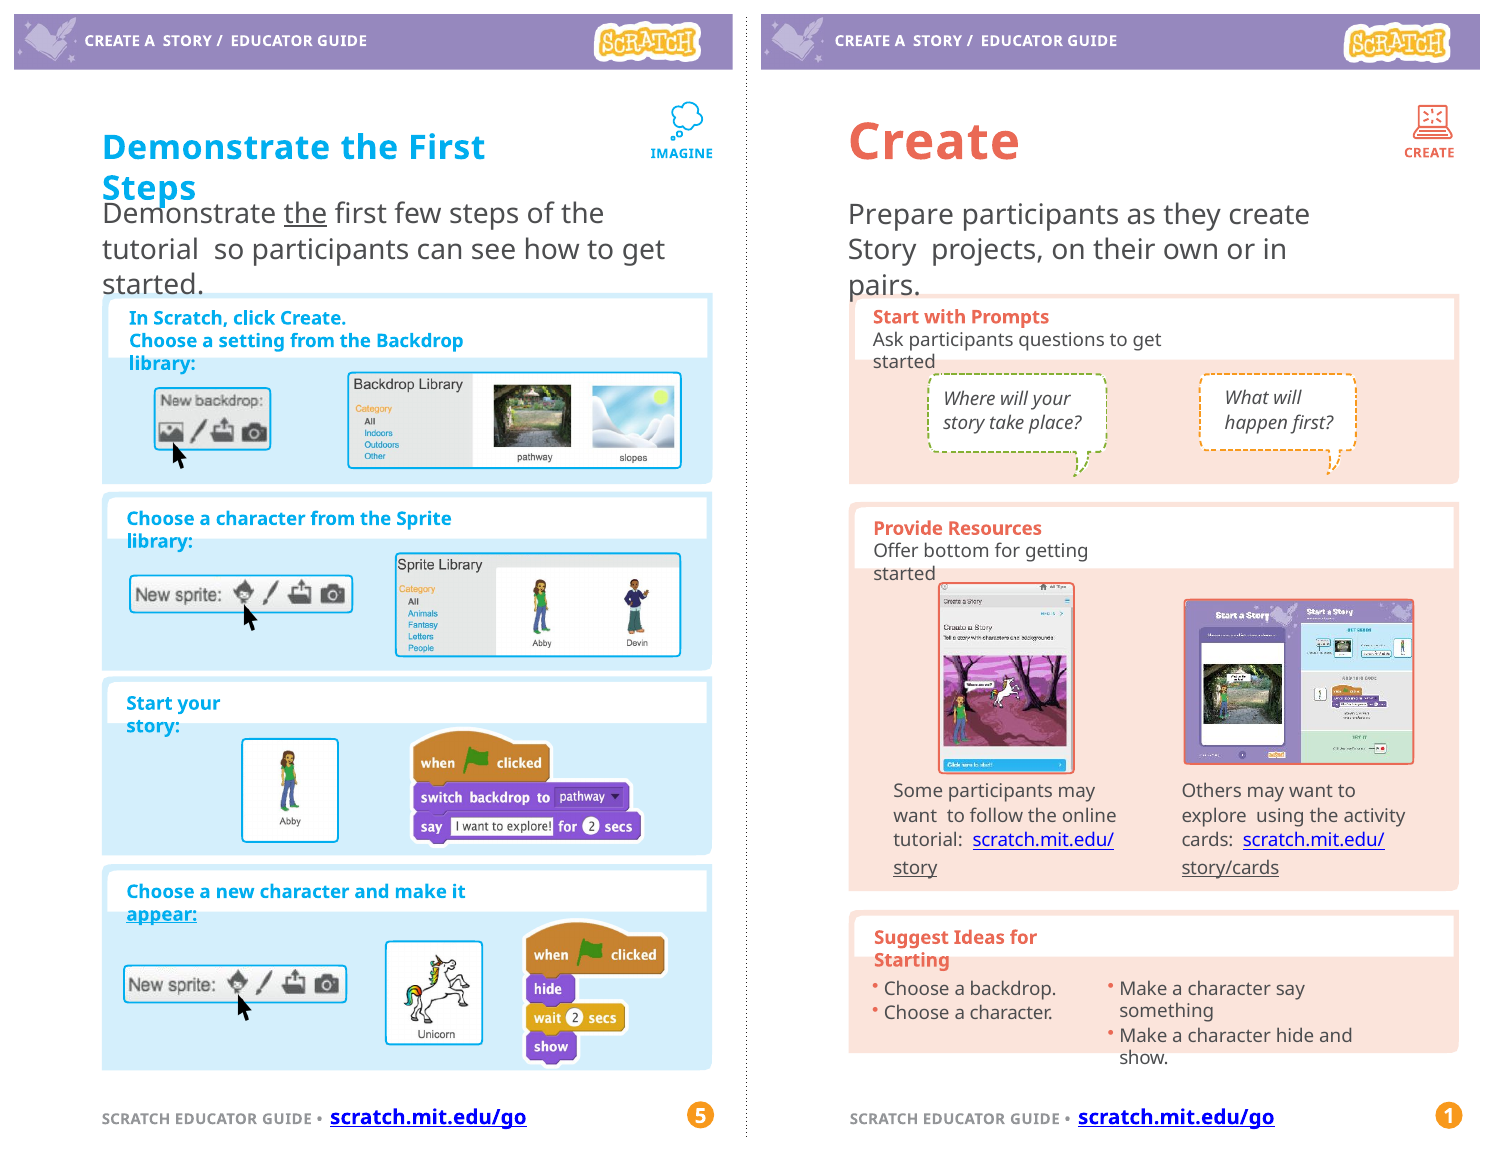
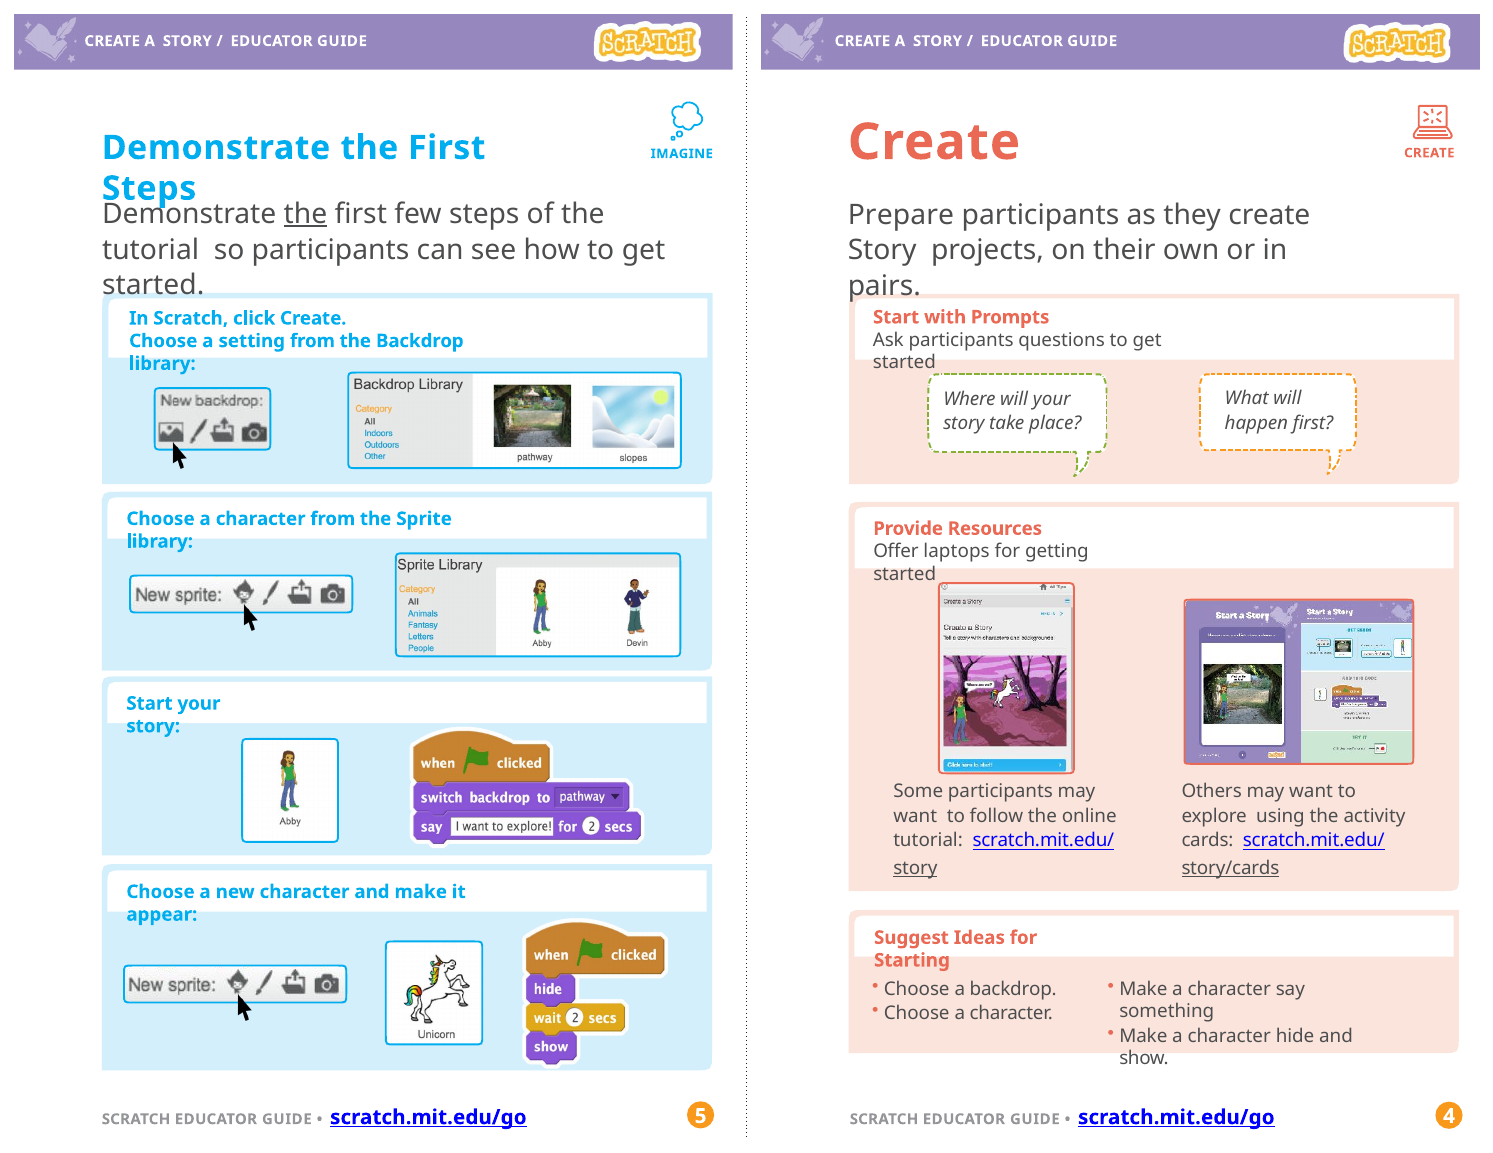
bottom: bottom -> laptops (957, 552)
appear underline: present -> none (162, 915)
1: 1 -> 4 (1449, 1117)
